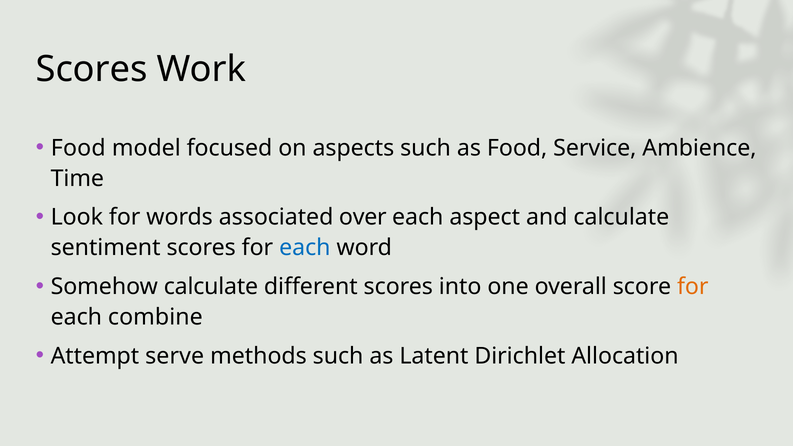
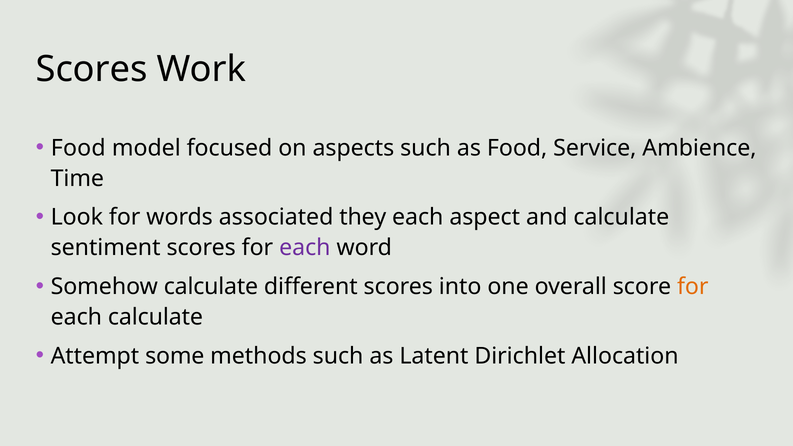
over: over -> they (363, 217)
each colour: blue -> purple (305, 248)
each combine: combine -> calculate (155, 317)
serve: serve -> some (175, 356)
